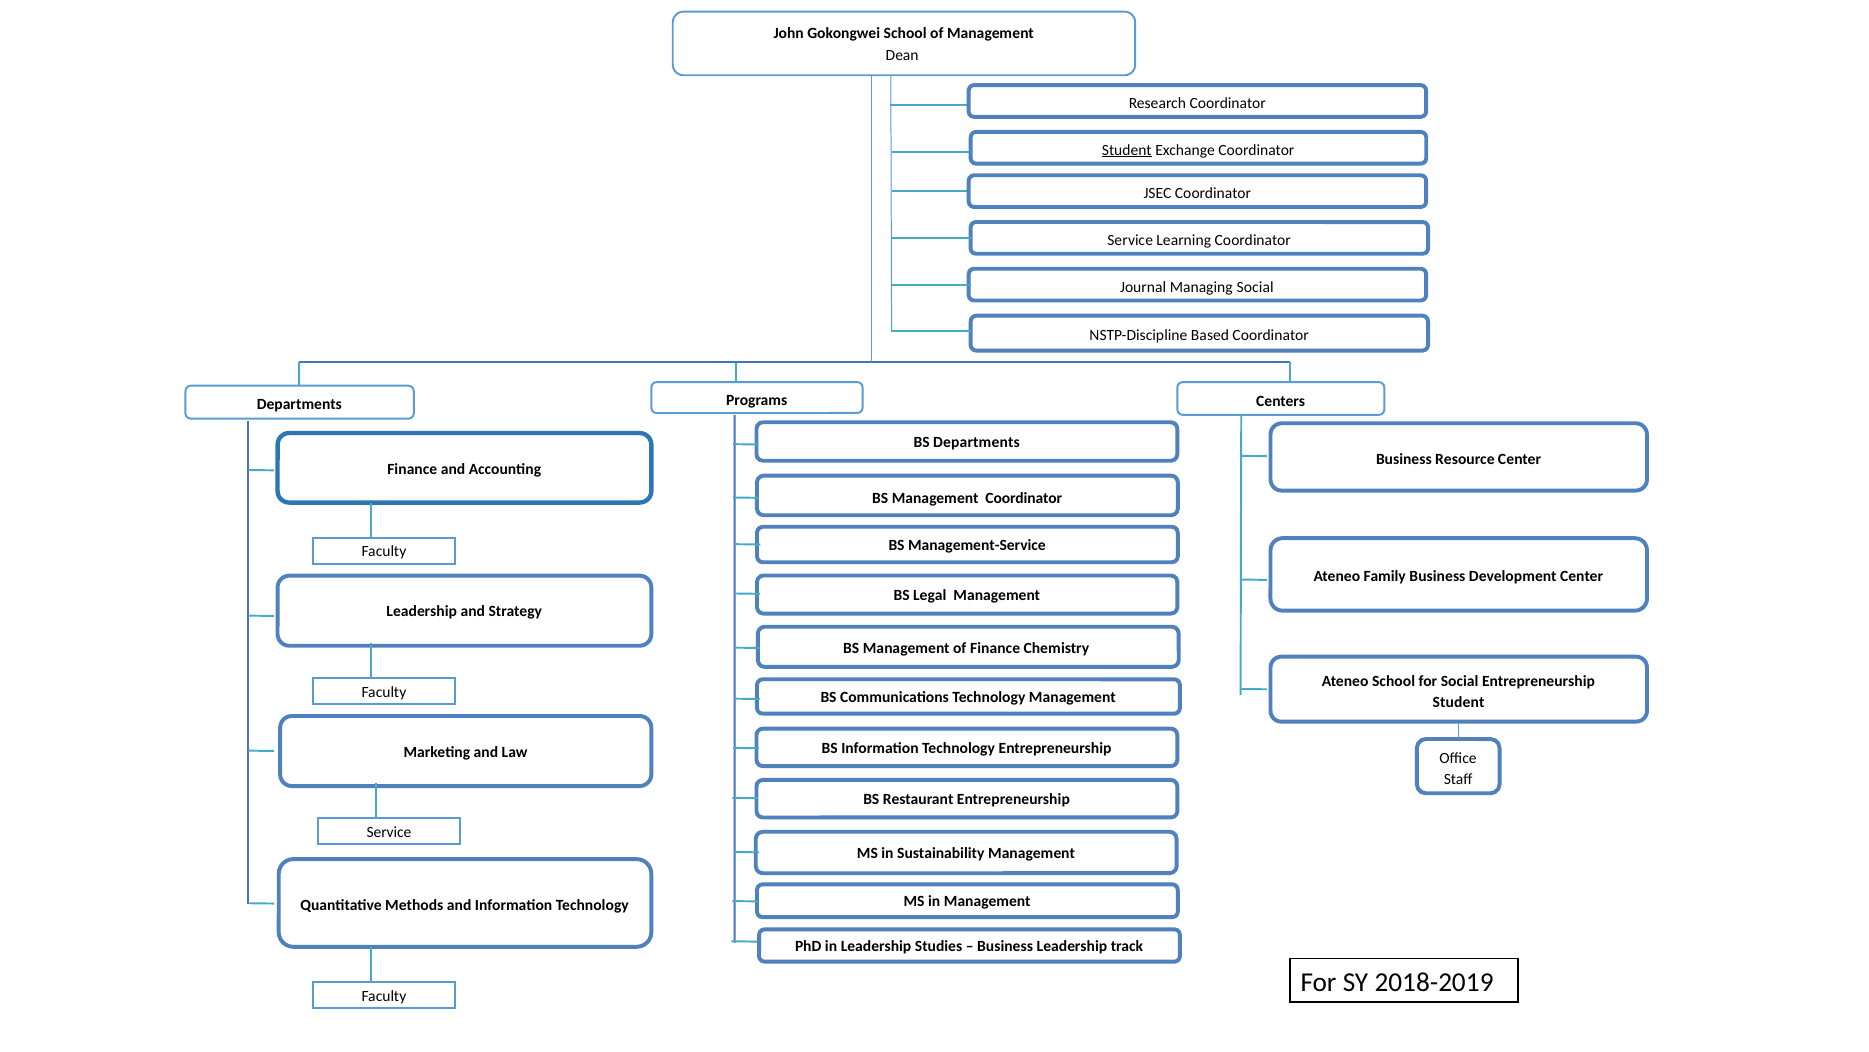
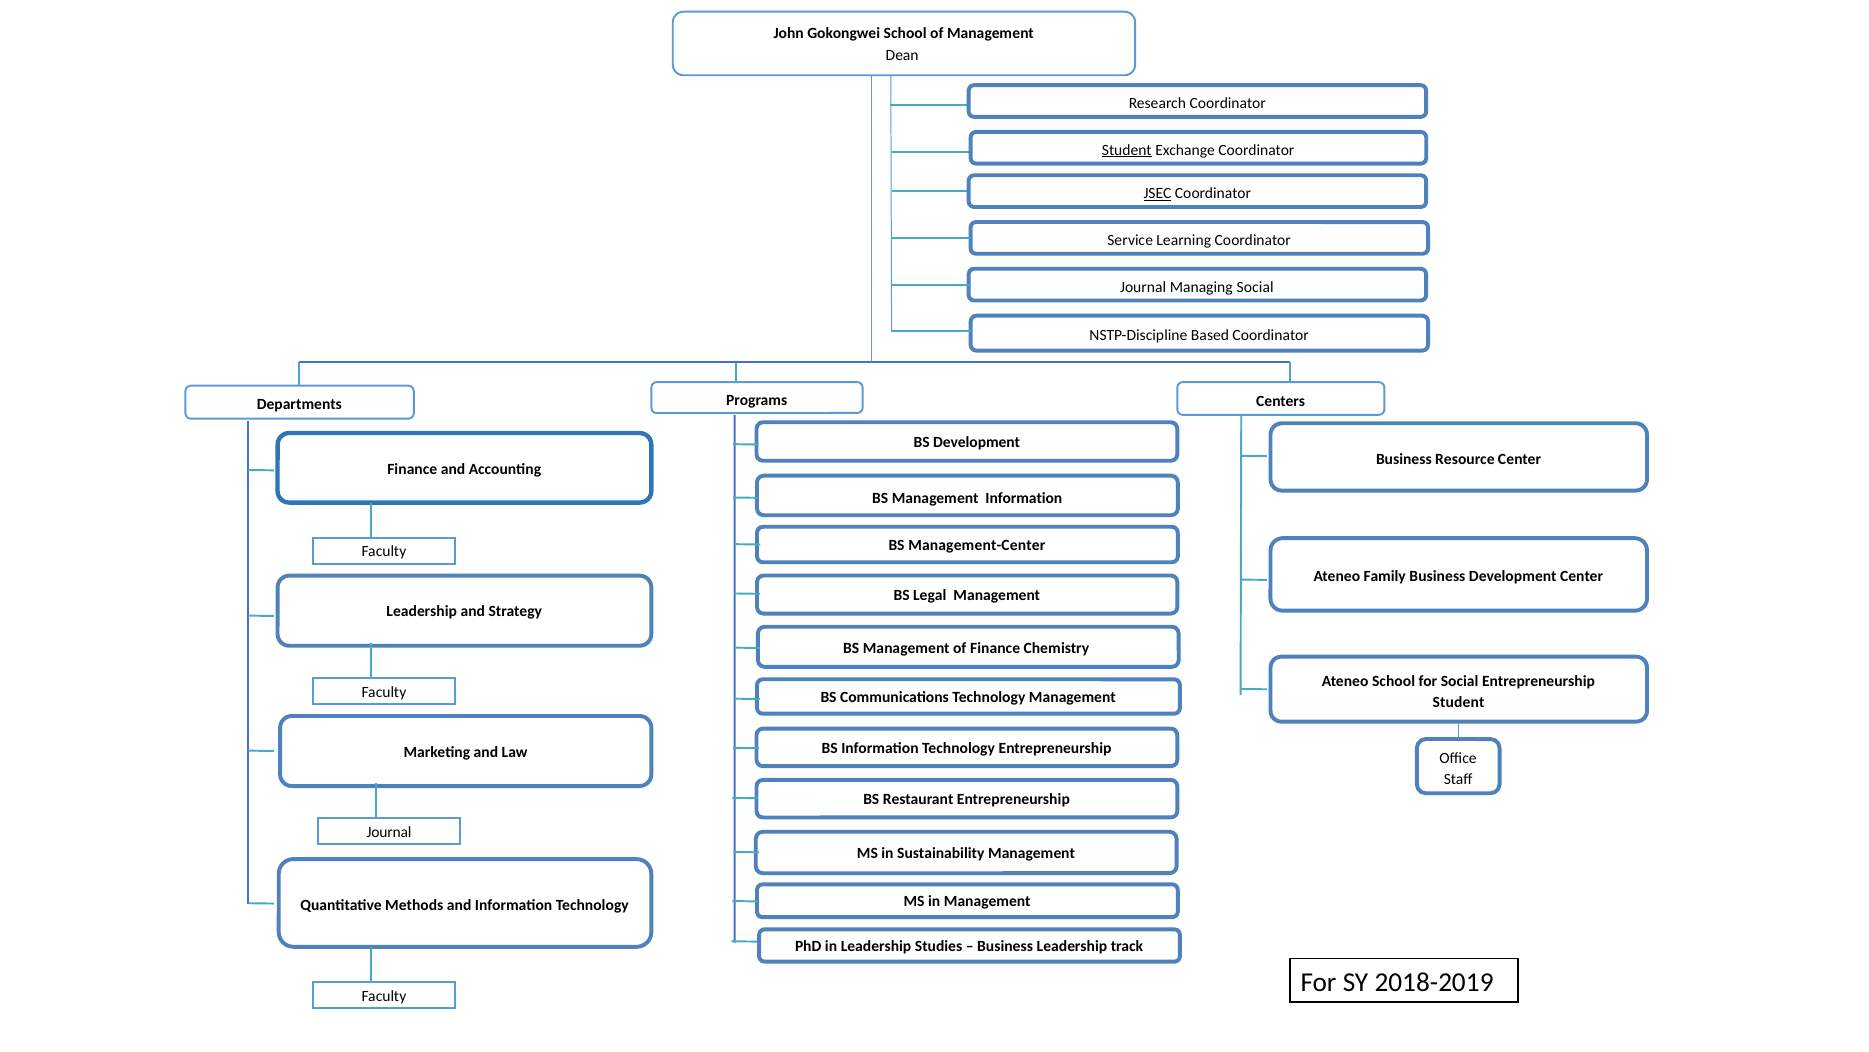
JSEC underline: none -> present (1157, 193)
BS Departments: Departments -> Development (977, 442)
Management Coordinator: Coordinator -> Information (1024, 498)
Management-Service: Management-Service -> Management-Center (977, 545)
Service: Service -> Journal (389, 832)
